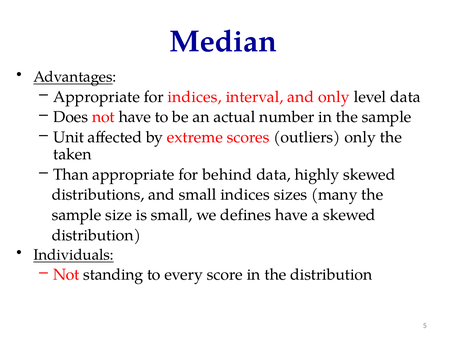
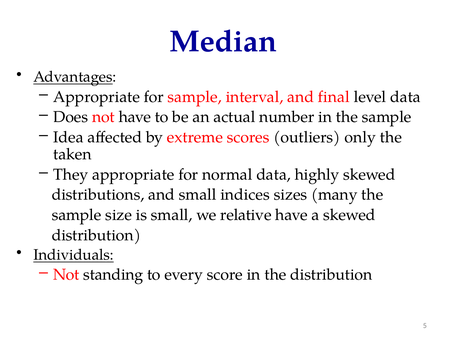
for indices: indices -> sample (195, 97)
and only: only -> final (334, 97)
Unit: Unit -> Idea (68, 137)
Than: Than -> They (71, 174)
behind: behind -> normal (227, 174)
defines: defines -> relative (246, 215)
